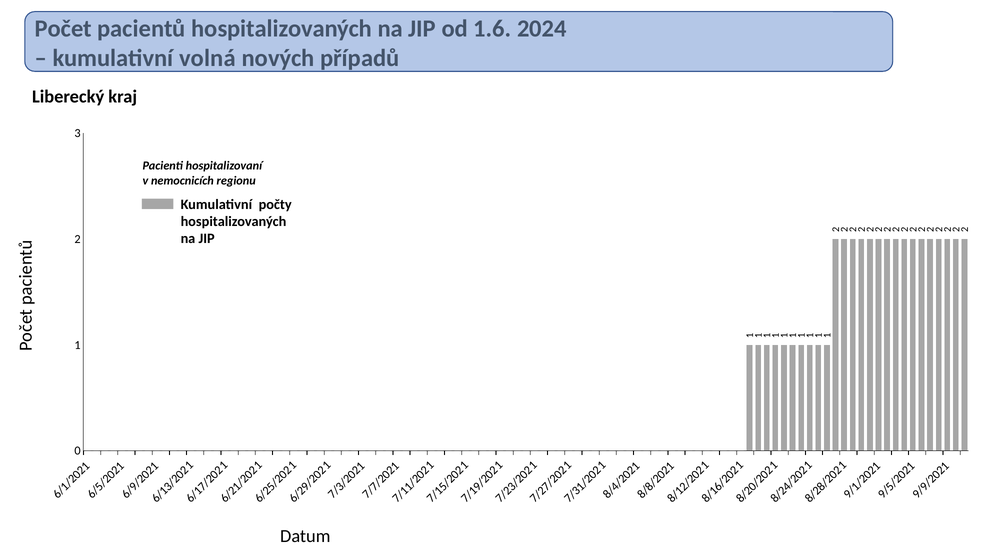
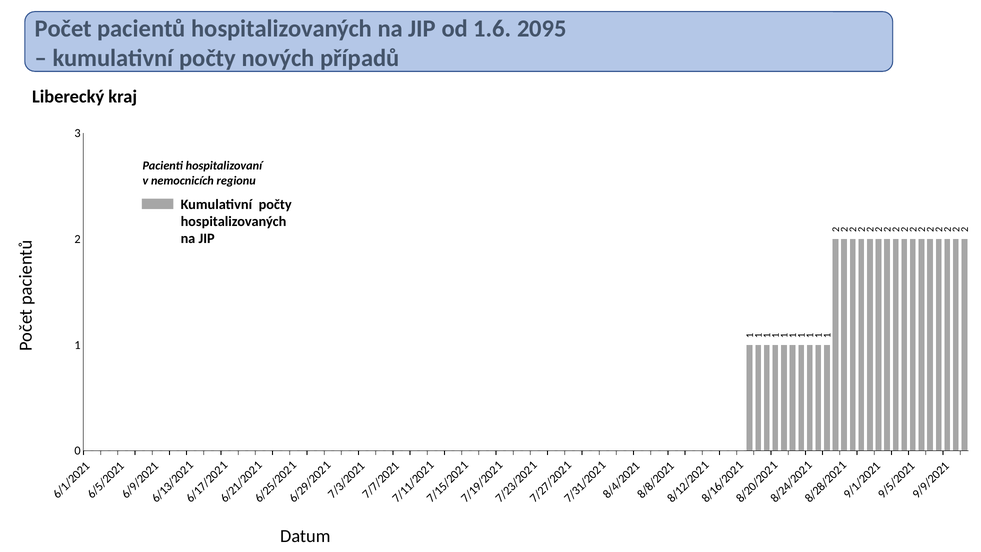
2024: 2024 -> 2095 (542, 28)
volná: volná -> počty (208, 58)
